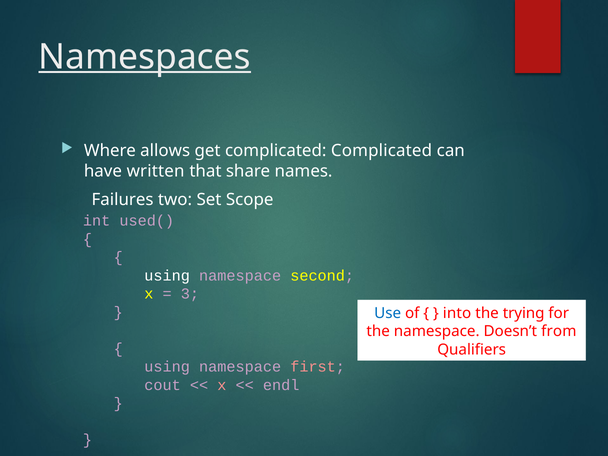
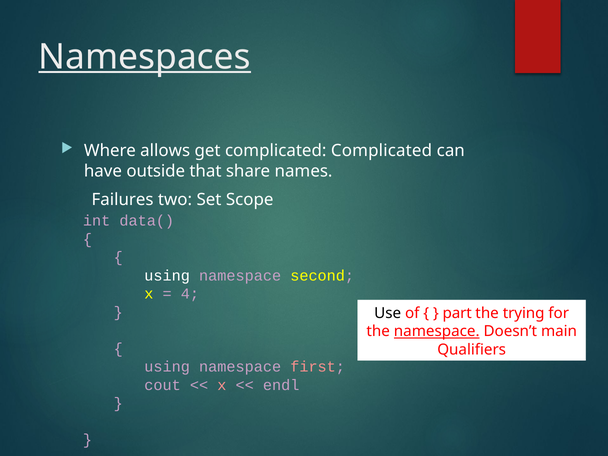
written: written -> outside (156, 171)
used(: used( -> data( (147, 221)
3: 3 -> 4 (190, 294)
Use colour: blue -> black (388, 313)
into: into -> part (457, 313)
namespace underline: none -> present (437, 331)
from: from -> main (559, 331)
